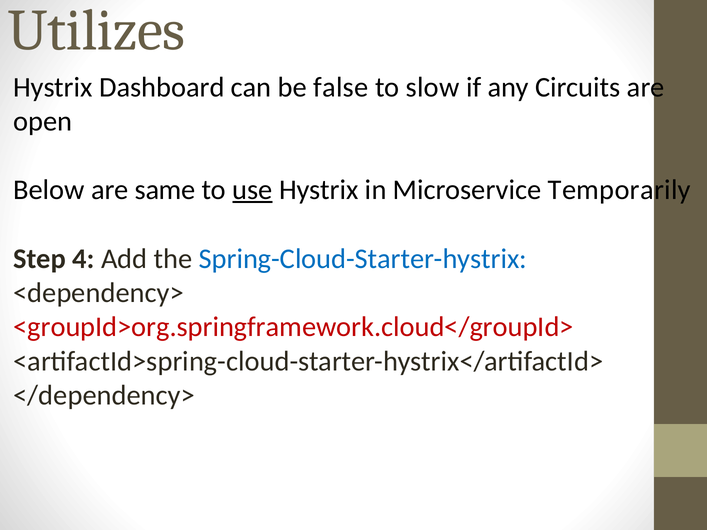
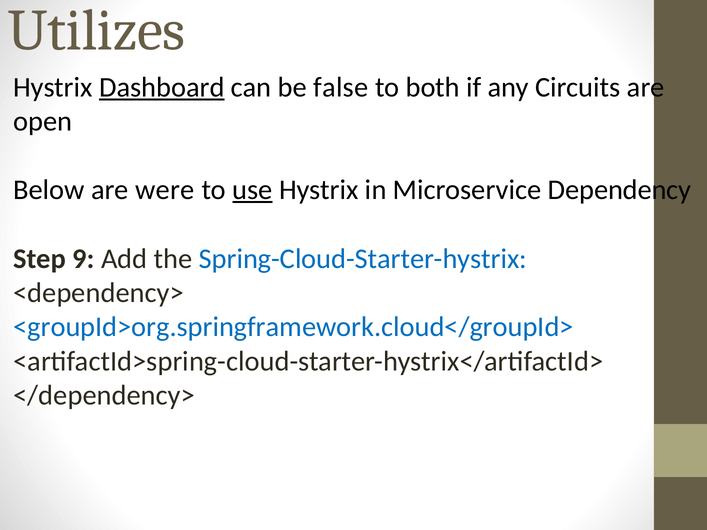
Dashboard underline: none -> present (162, 87)
slow: slow -> both (433, 87)
same: same -> were (165, 190)
Temporarily: Temporarily -> Dependency (620, 190)
4: 4 -> 9 (83, 259)
<groupId>org.springframework.cloud</groupId> colour: red -> blue (293, 327)
